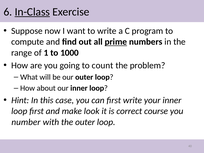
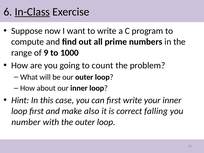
prime underline: present -> none (116, 42)
1: 1 -> 9 (46, 53)
look: look -> also (92, 111)
course: course -> falling (156, 111)
